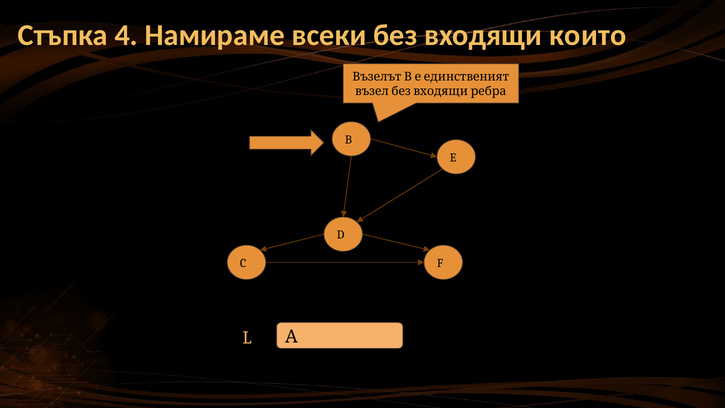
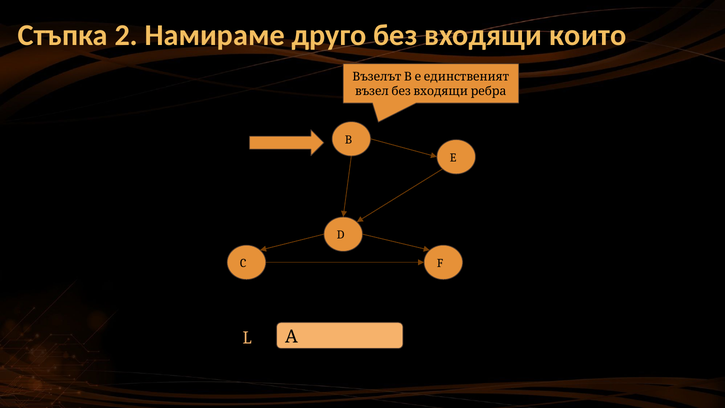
4: 4 -> 2 (126, 35)
всеки: всеки -> друго (329, 35)
